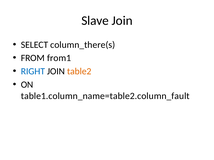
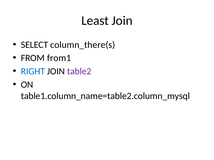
Slave: Slave -> Least (95, 21)
table2 colour: orange -> purple (79, 72)
table1.column_name=table2.column_fault: table1.column_name=table2.column_fault -> table1.column_name=table2.column_mysql (105, 96)
